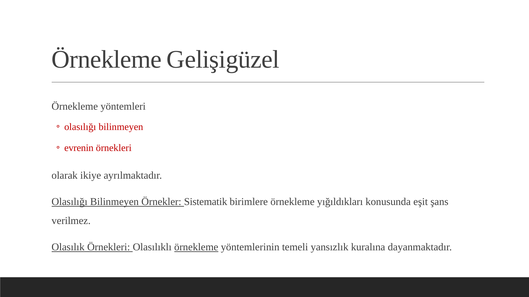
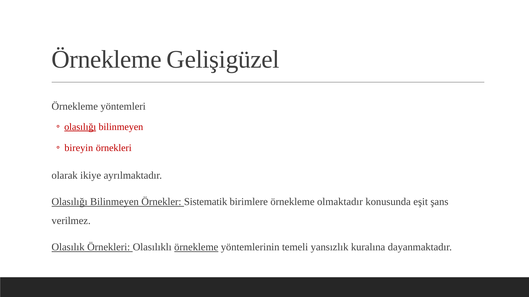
olasılığı underline: none -> present (80, 127)
evrenin: evrenin -> bireyin (79, 148)
yığıldıkları: yığıldıkları -> olmaktadır (340, 202)
